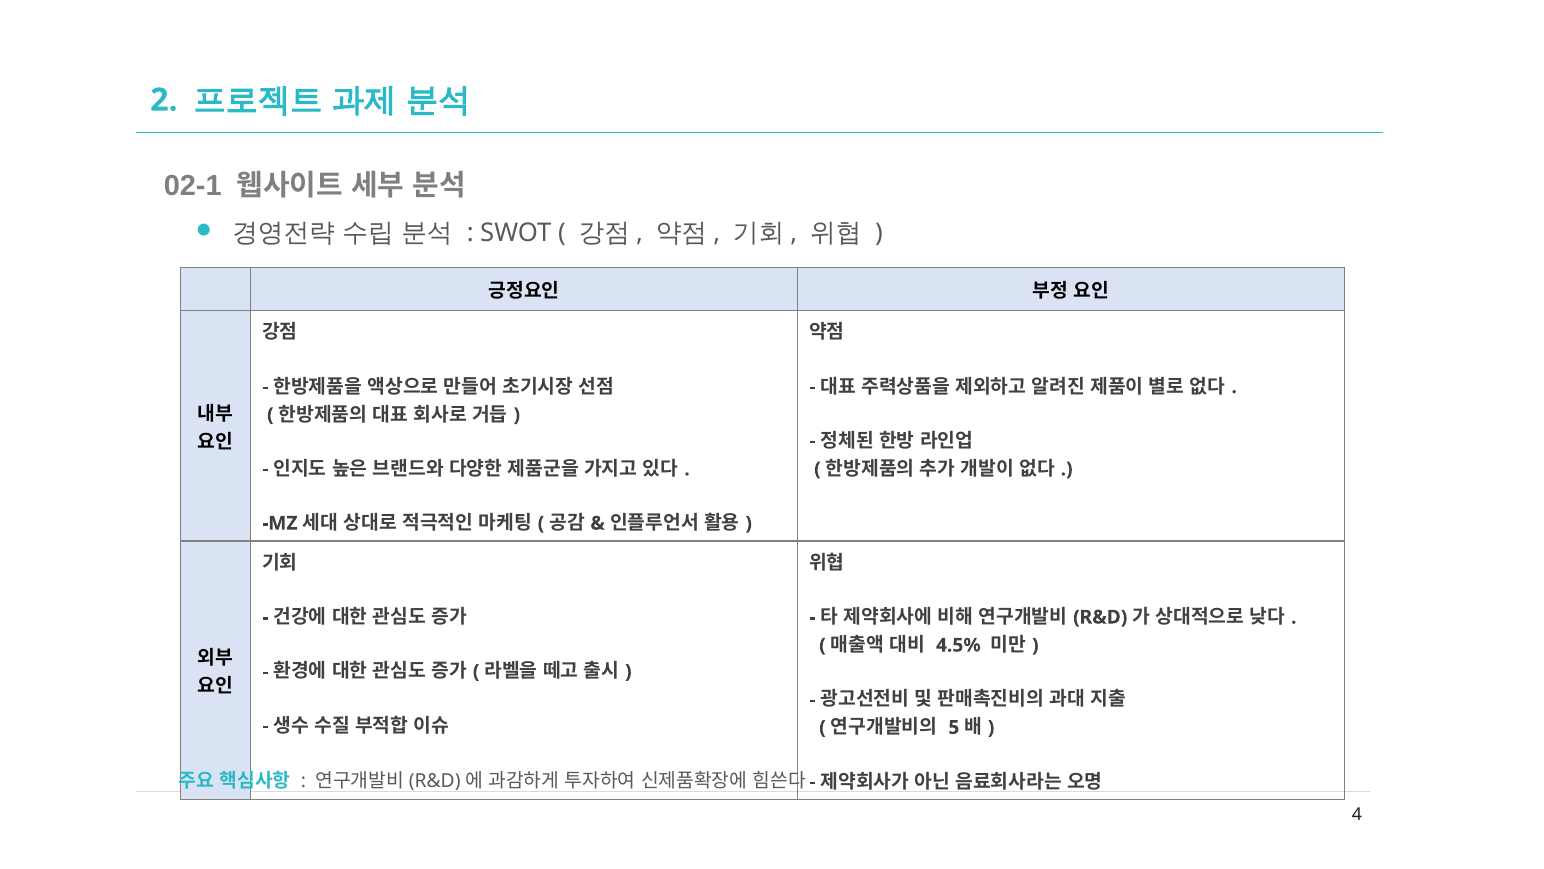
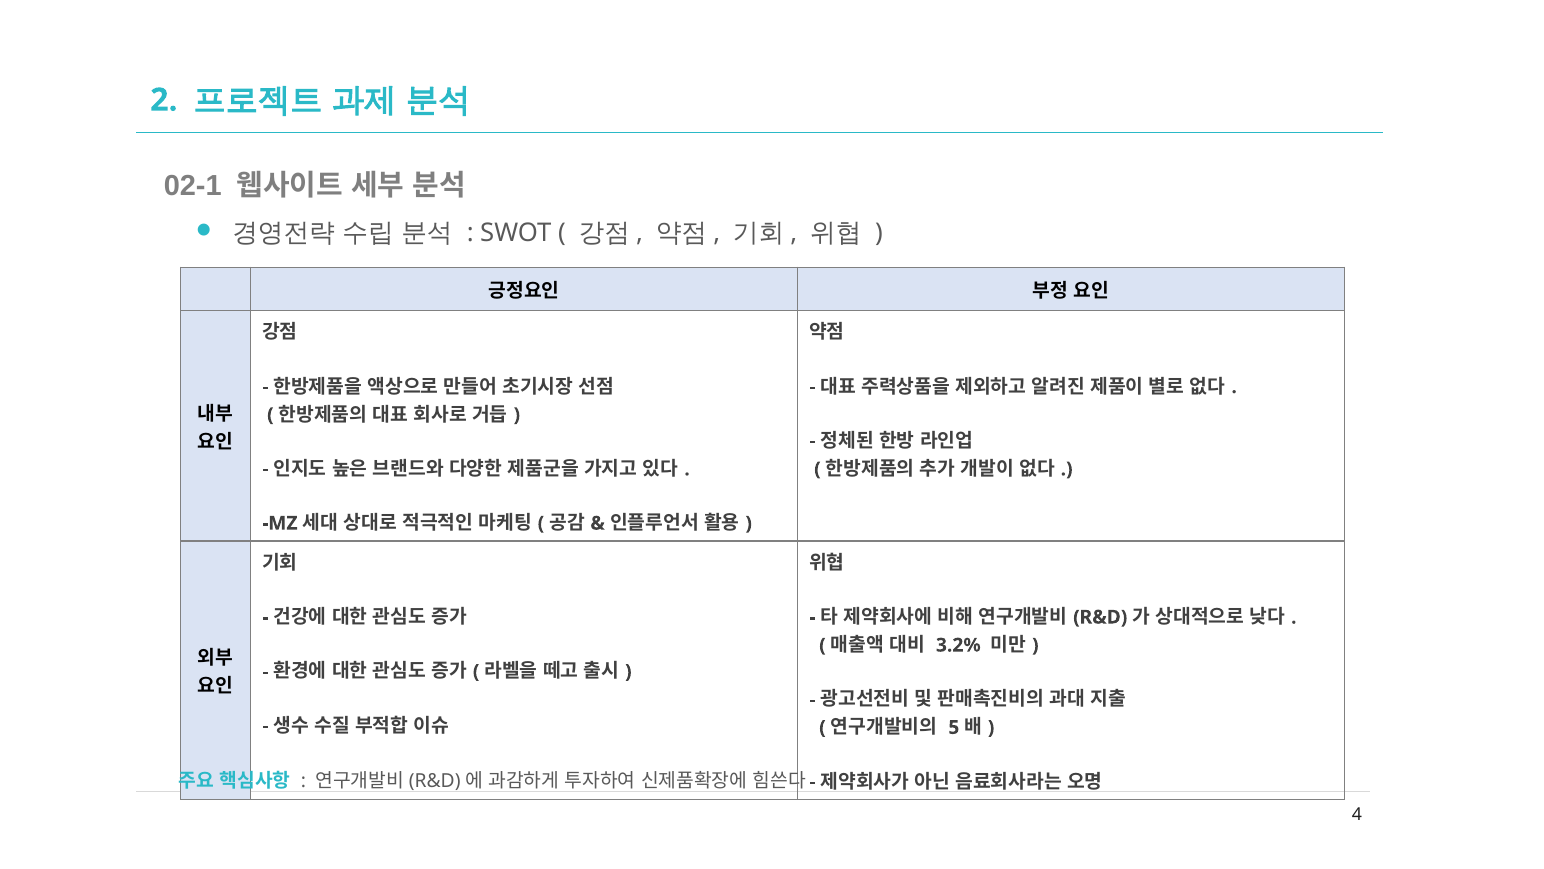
4.5%: 4.5% -> 3.2% (958, 645)
